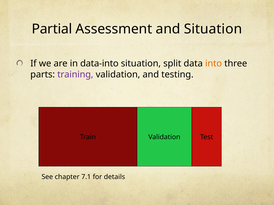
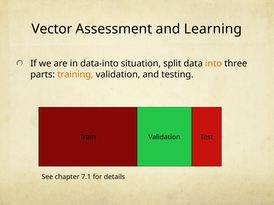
Partial: Partial -> Vector (52, 29)
and Situation: Situation -> Learning (213, 29)
training colour: purple -> orange (75, 75)
